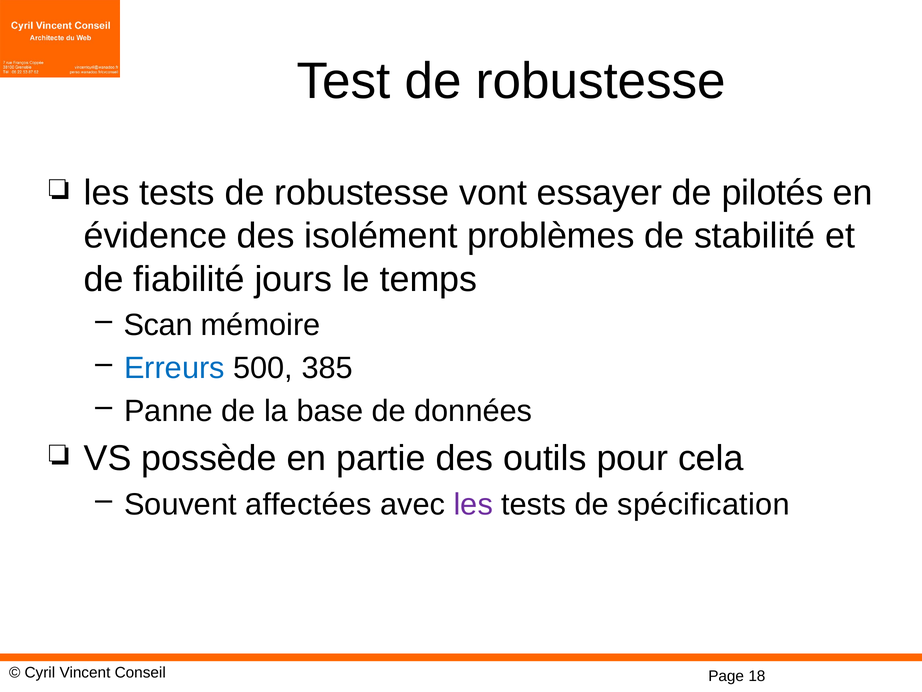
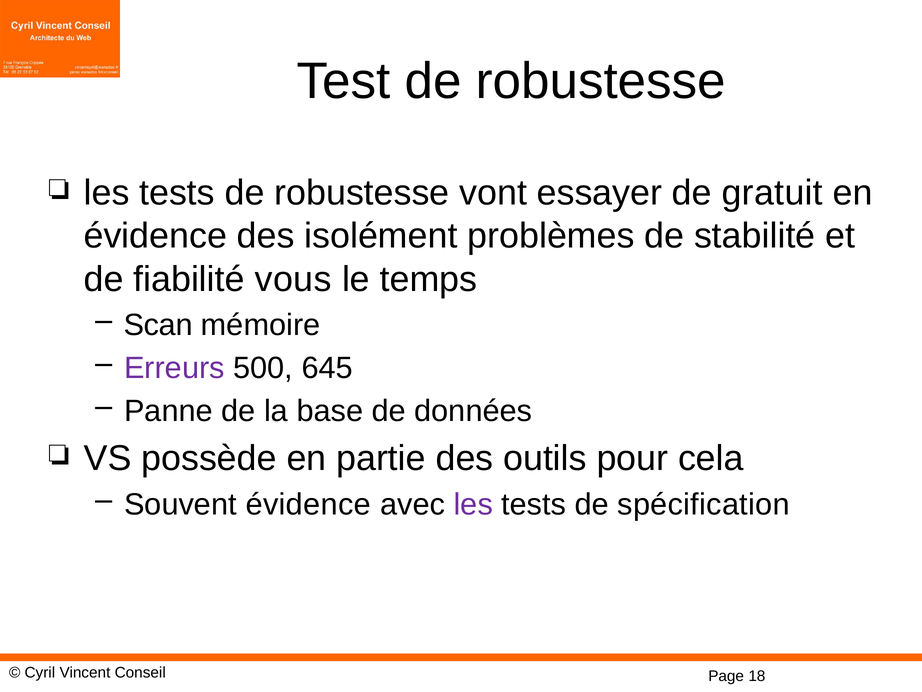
pilotés: pilotés -> gratuit (772, 193)
jours: jours -> vous (293, 279)
Erreurs colour: blue -> purple (174, 368)
385: 385 -> 645 (327, 368)
Souvent affectées: affectées -> évidence (308, 504)
